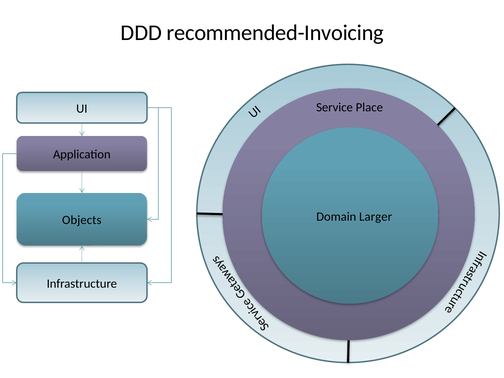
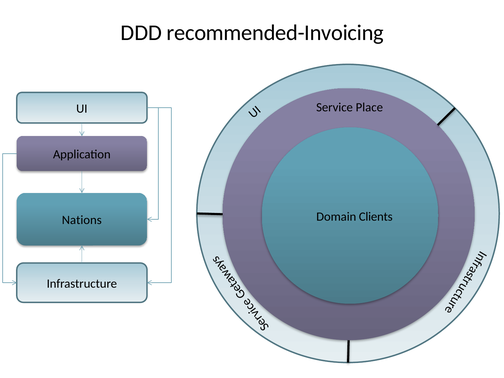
Larger: Larger -> Clients (376, 217)
Objects: Objects -> Nations (82, 220)
